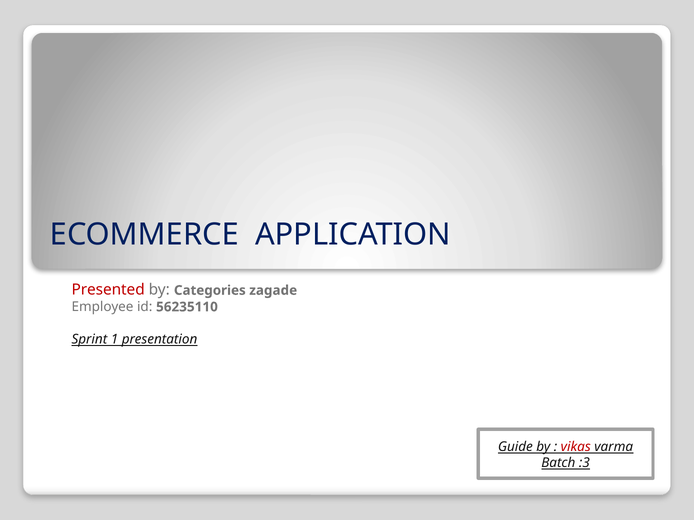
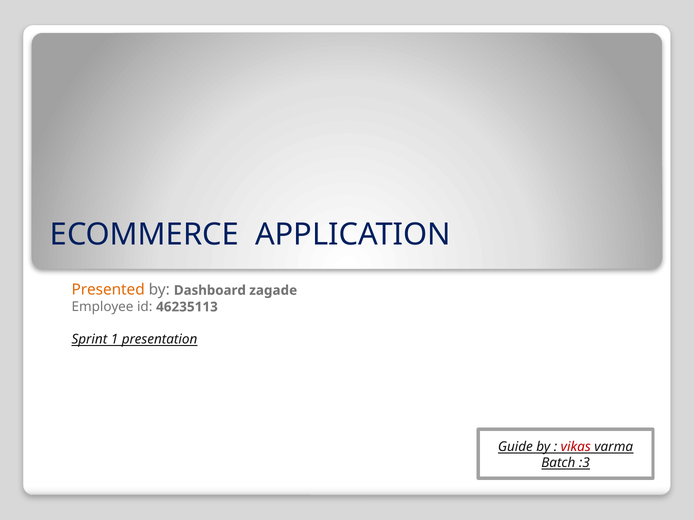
Presented colour: red -> orange (108, 290)
Categories: Categories -> Dashboard (210, 291)
56235110: 56235110 -> 46235113 (187, 307)
